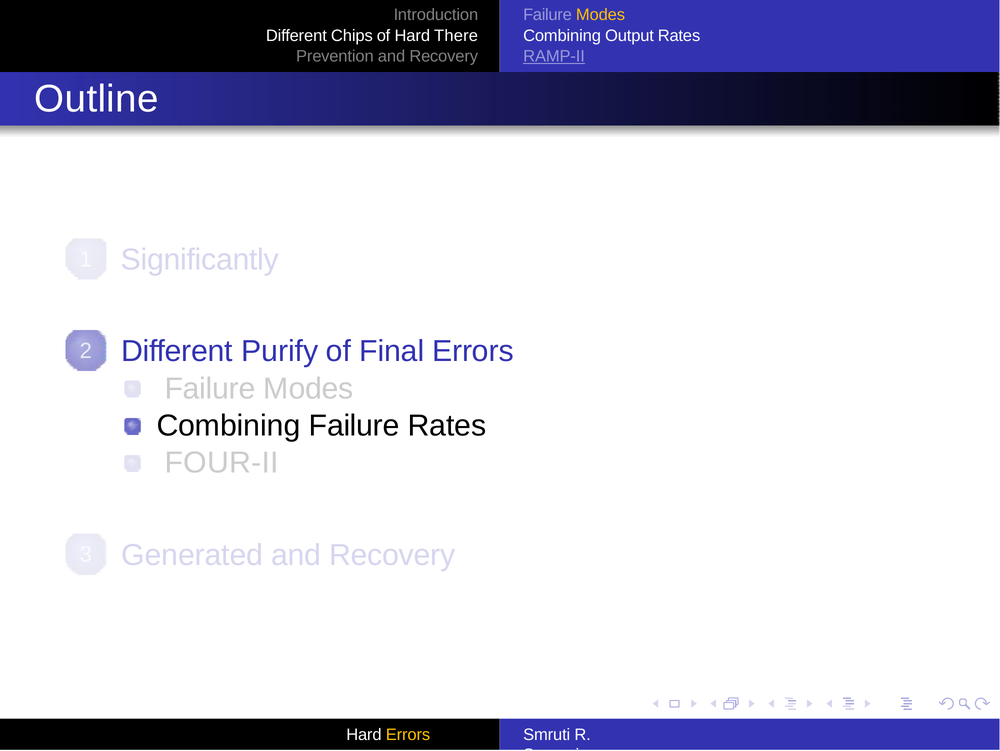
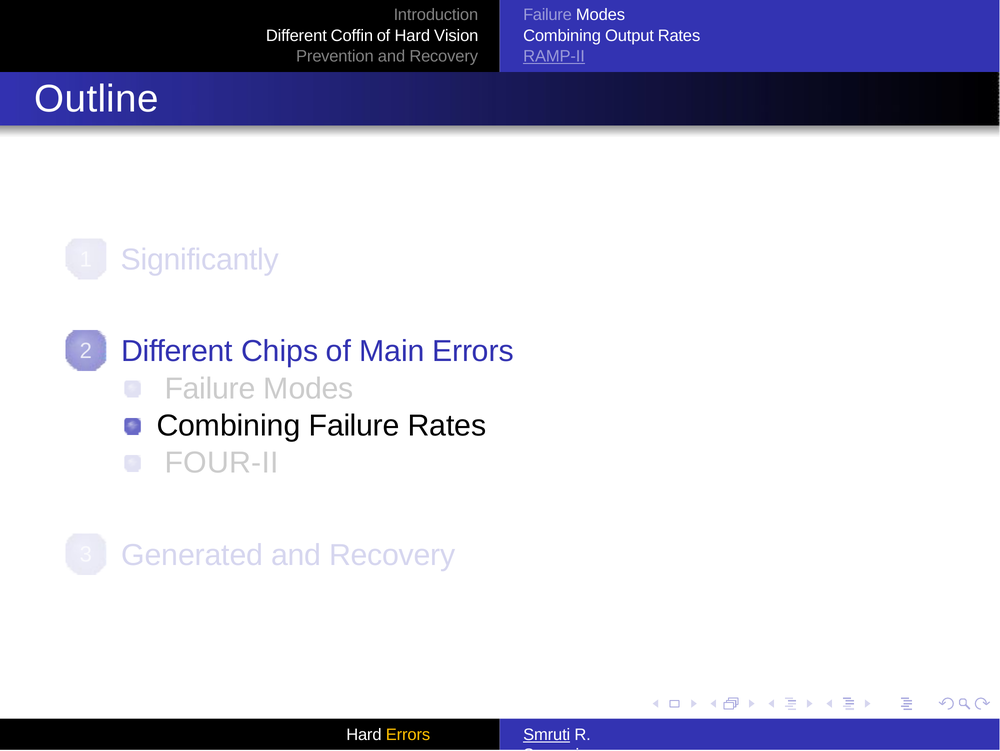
Modes colour: yellow -> white (600, 15)
Chips: Chips -> Coffin (352, 36)
There: There -> Vision (456, 36)
Purify: Purify -> Chips (280, 351)
Final: Final -> Main (392, 351)
Smruti underline: none -> present (547, 735)
